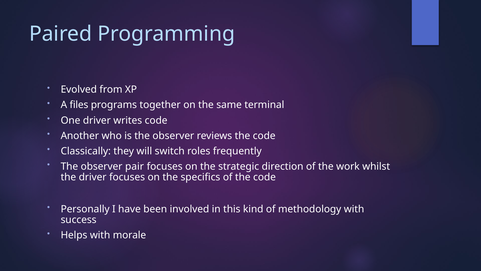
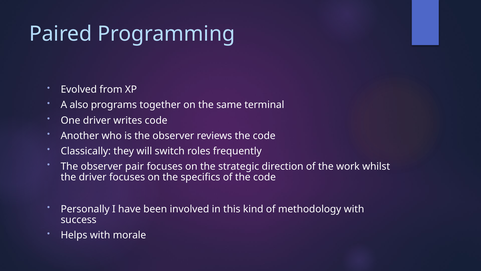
files: files -> also (79, 105)
